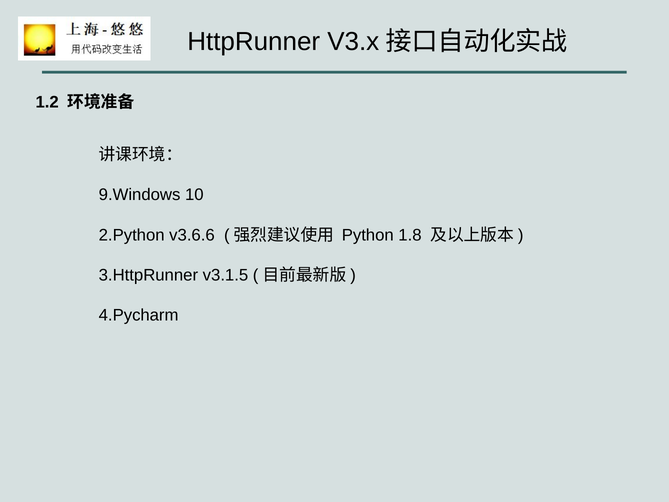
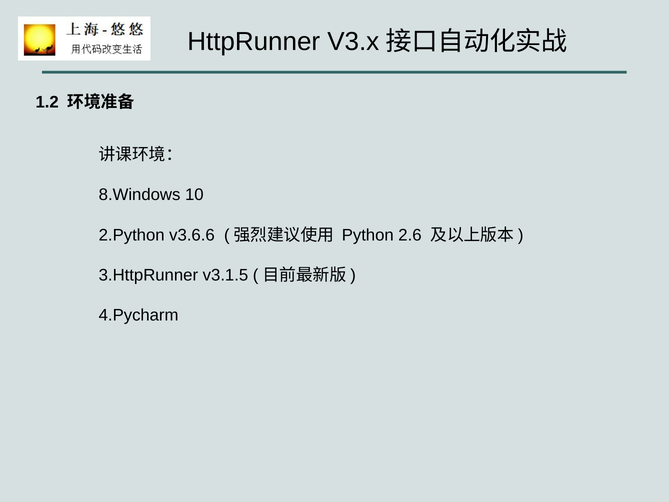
9.Windows: 9.Windows -> 8.Windows (140, 195)
1.8: 1.8 -> 2.6 (410, 235)
